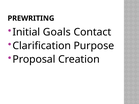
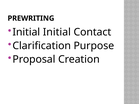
Initial Goals: Goals -> Initial (57, 32)
